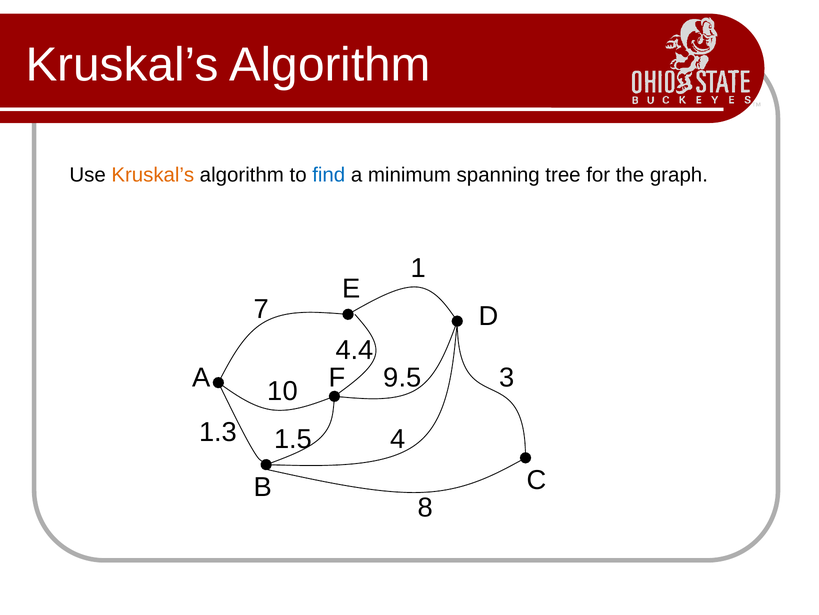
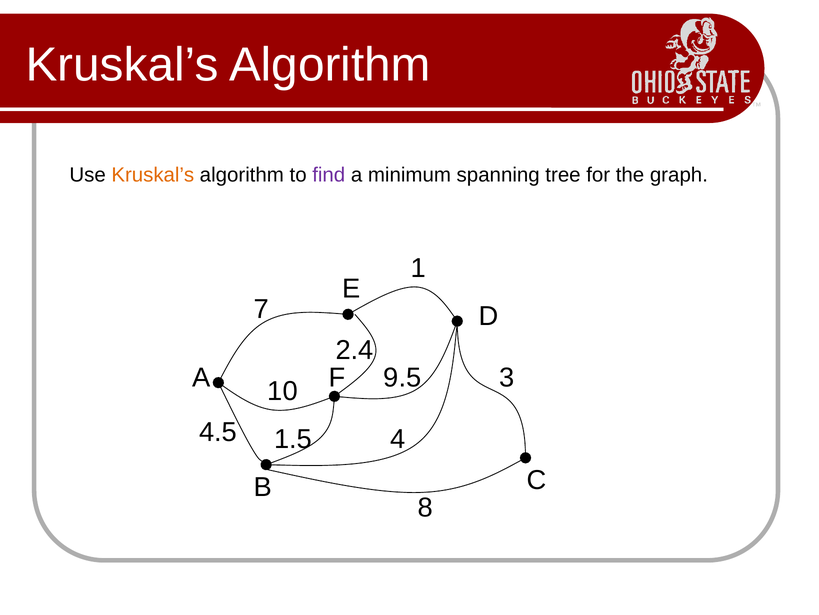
find colour: blue -> purple (329, 175)
4.4: 4.4 -> 2.4 (355, 350)
1.3: 1.3 -> 4.5 (218, 432)
